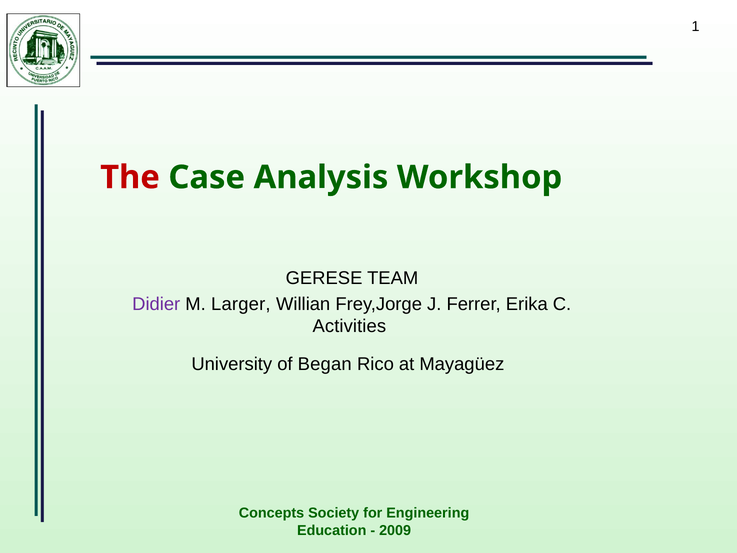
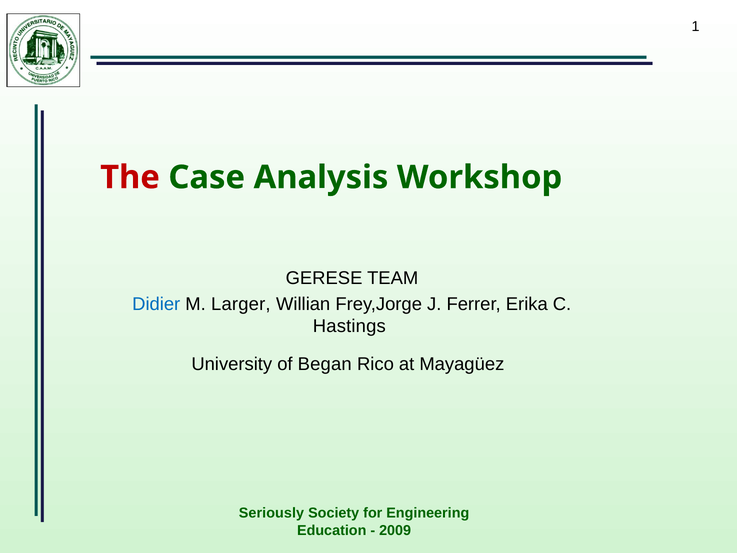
Didier colour: purple -> blue (156, 304)
Activities: Activities -> Hastings (349, 326)
Concepts: Concepts -> Seriously (271, 513)
